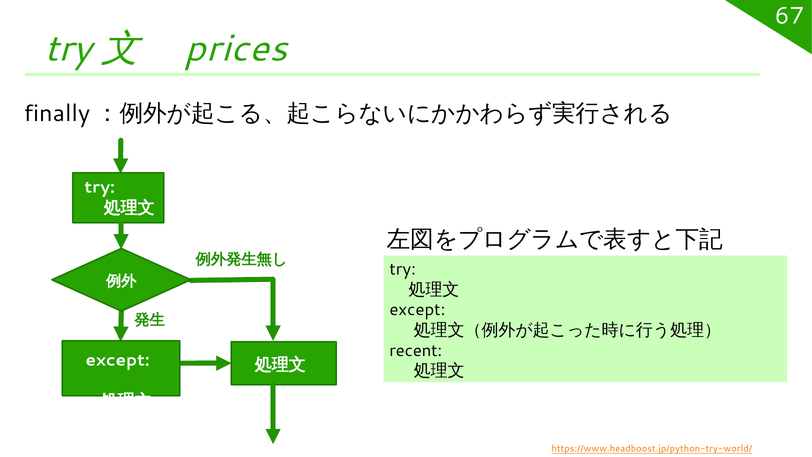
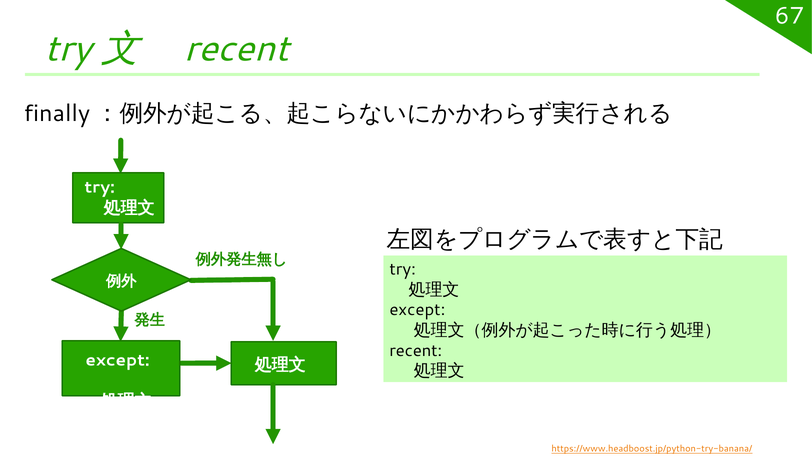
prices: prices -> recent (237, 49)
https://www.headboost.jp/python-try-world/: https://www.headboost.jp/python-try-world/ -> https://www.headboost.jp/python-try-banana/ (652, 448)
